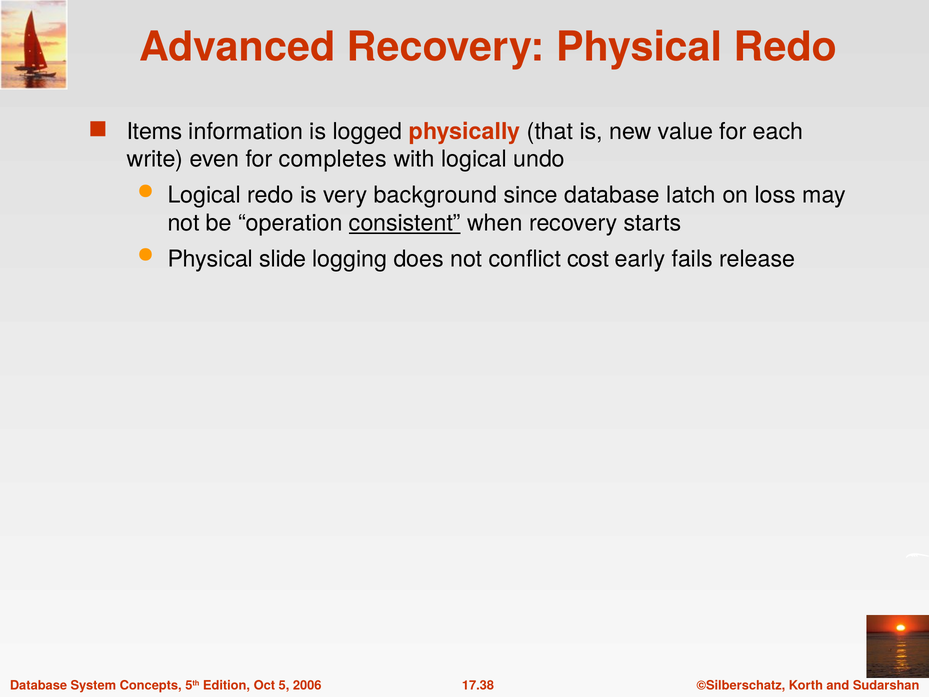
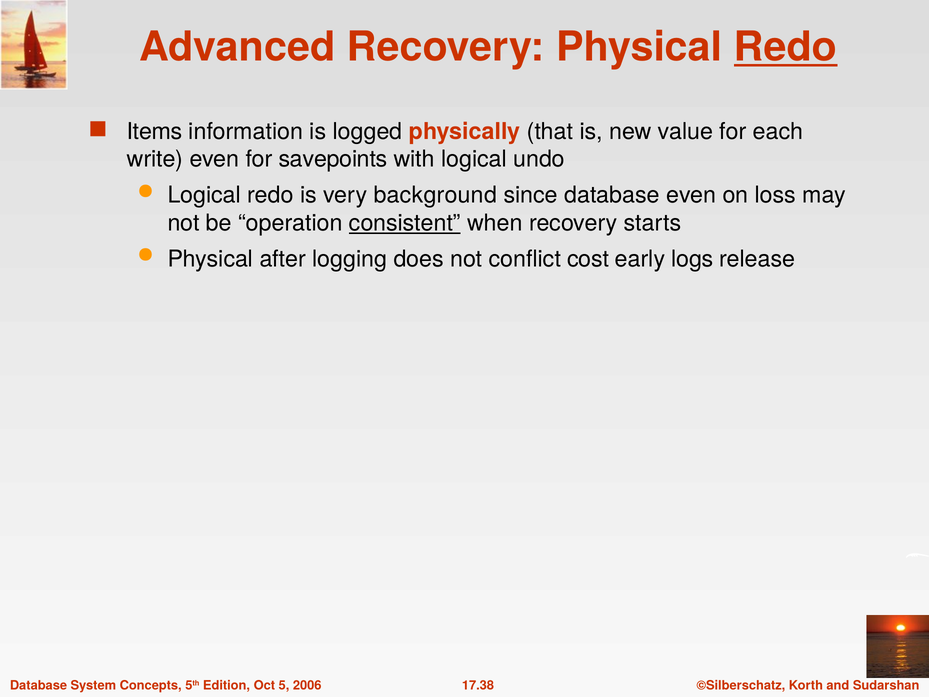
Redo underline: none -> present (786, 47)
completes: completes -> savepoints (333, 159)
database latch: latch -> even (691, 195)
slide: slide -> after (283, 259)
fails: fails -> logs (692, 259)
